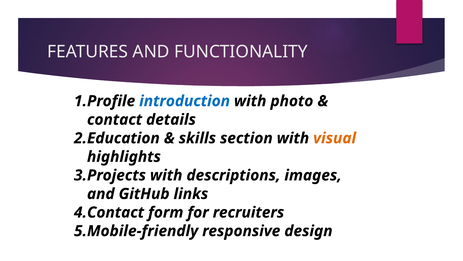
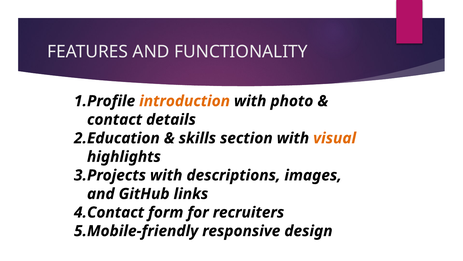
introduction colour: blue -> orange (185, 101)
